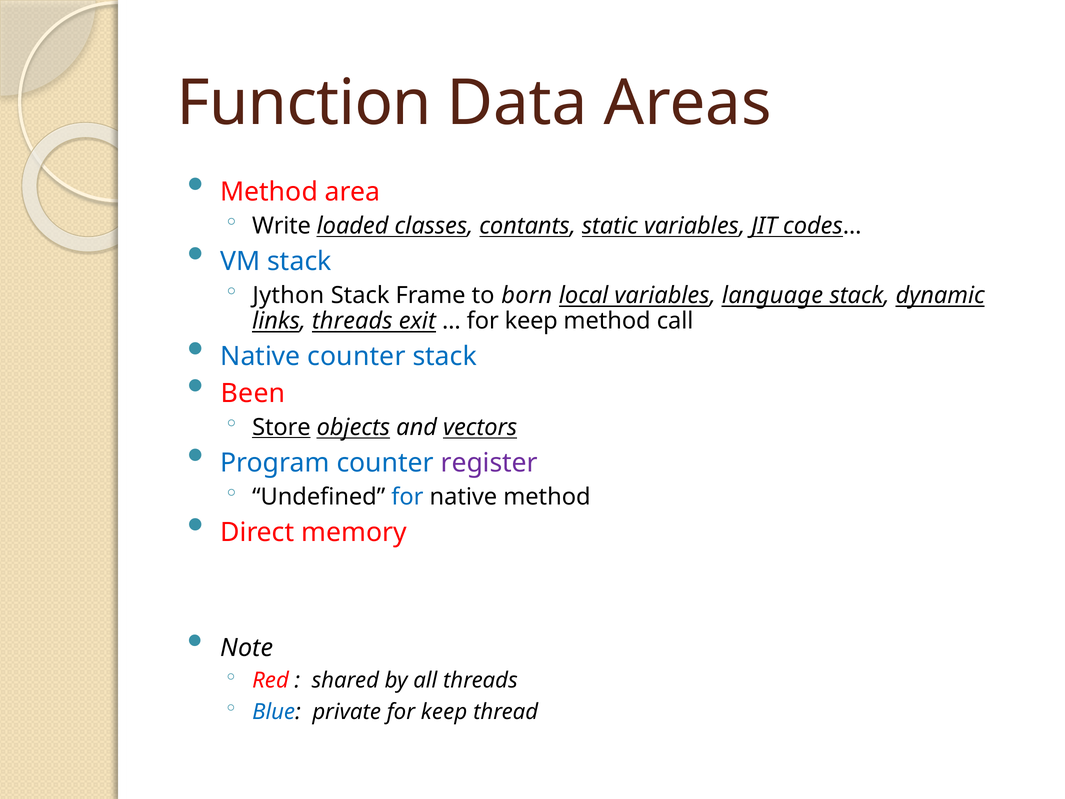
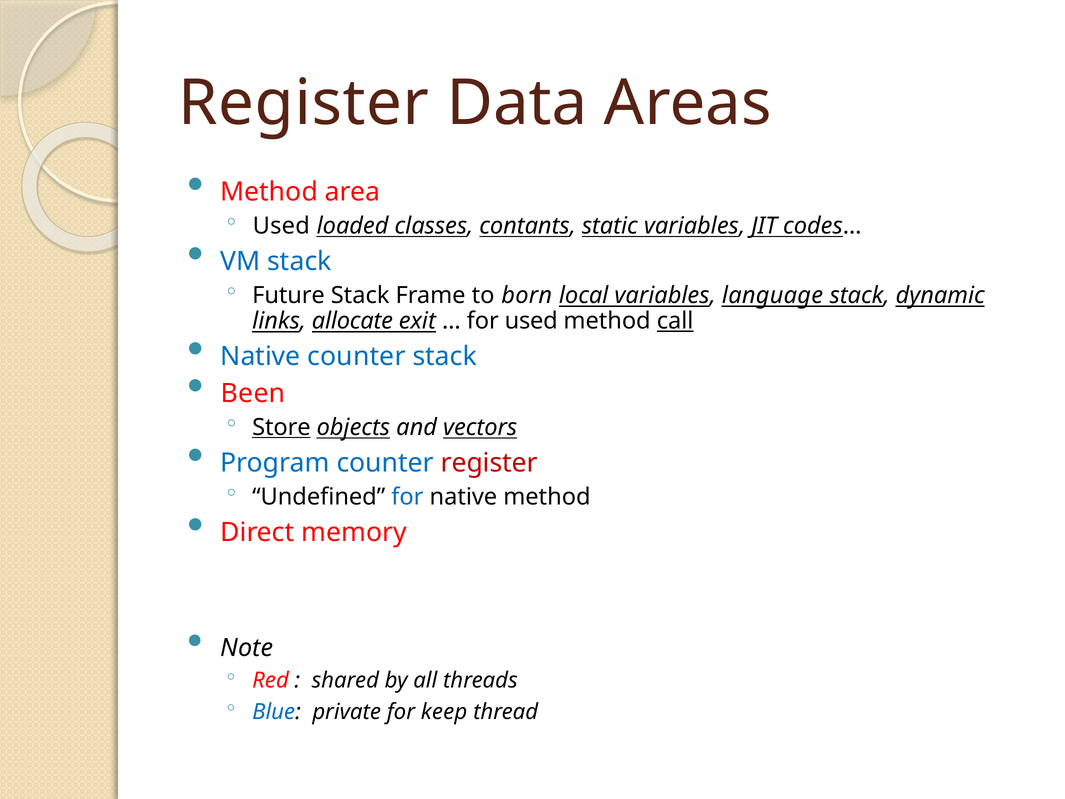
Function: Function -> Register (304, 103)
Write: Write -> Used (281, 226)
Jython: Jython -> Future (289, 295)
links threads: threads -> allocate (352, 321)
keep: keep -> used (531, 321)
call underline: none -> present (675, 321)
register colour: purple -> red (489, 463)
